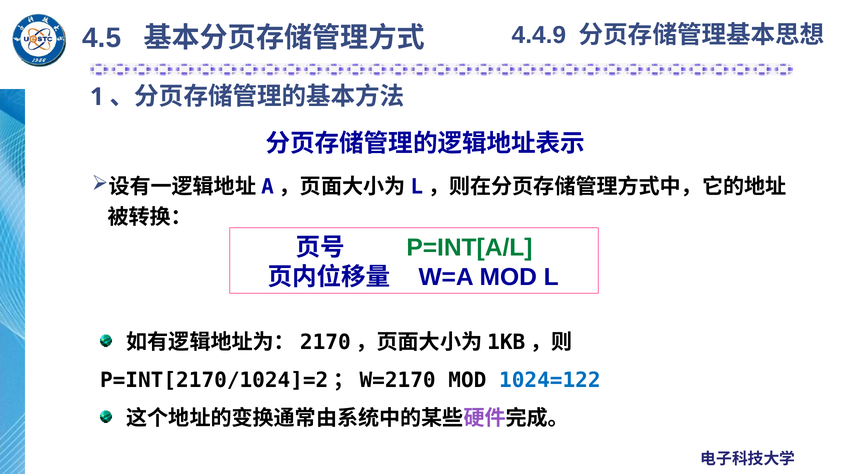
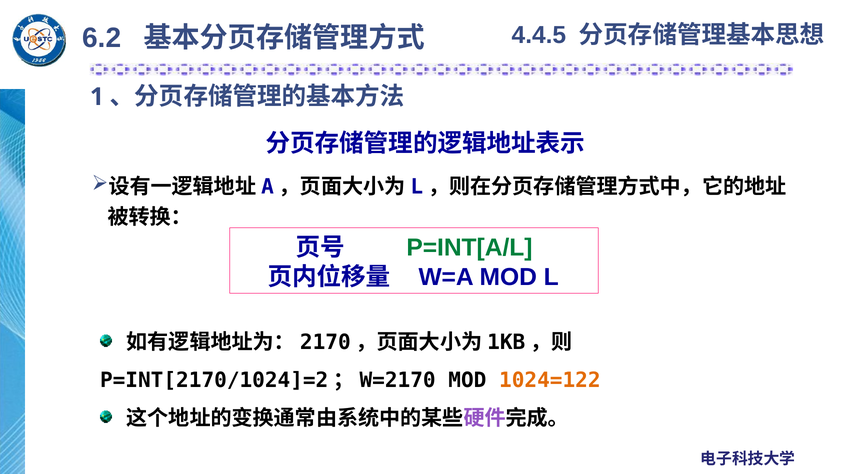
4.4.9: 4.4.9 -> 4.4.5 (539, 35)
4.5: 4.5 -> 6.2 (102, 38)
1024=122 colour: blue -> orange (550, 380)
